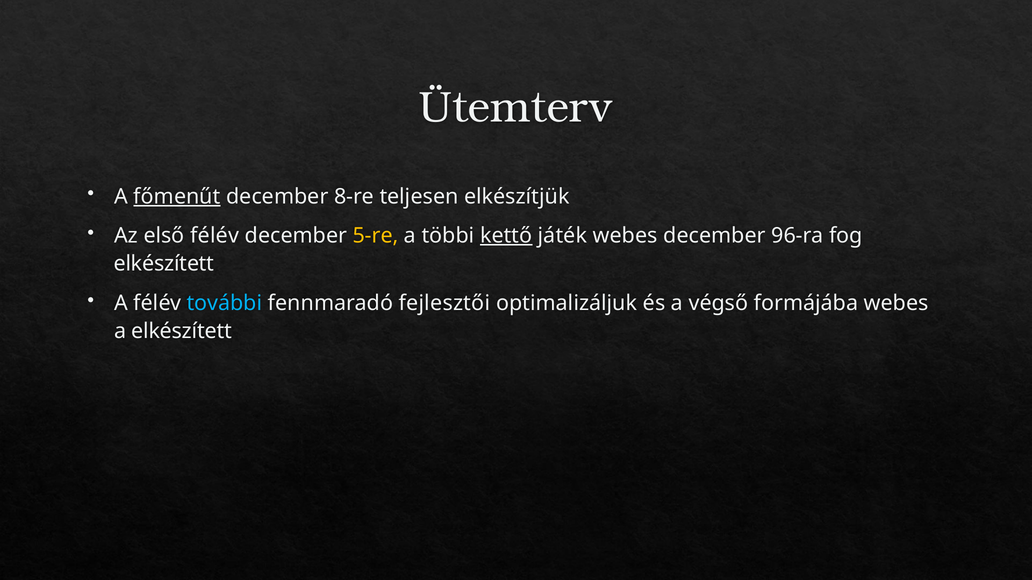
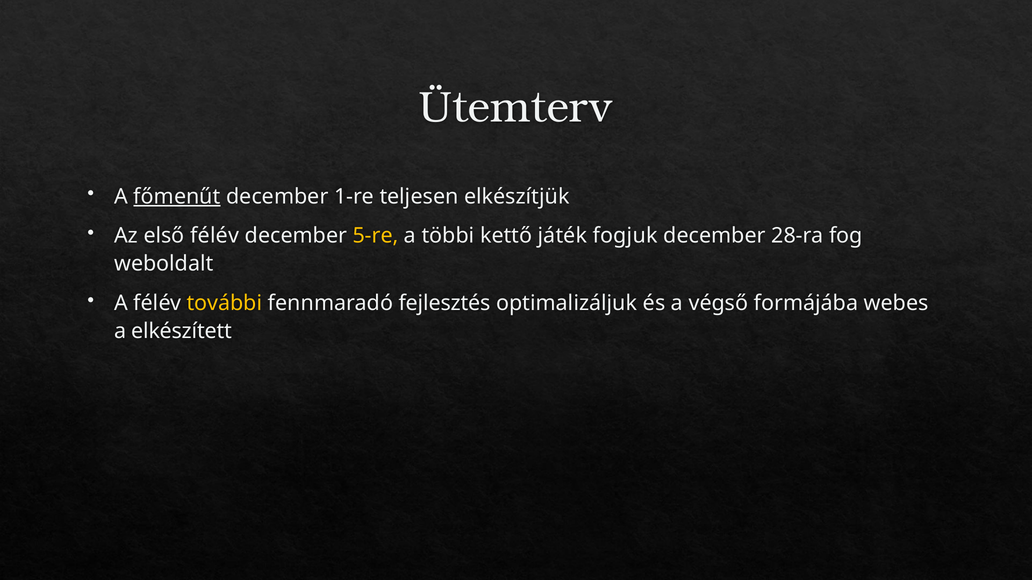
8-re: 8-re -> 1-re (354, 197)
kettő underline: present -> none (506, 236)
játék webes: webes -> fogjuk (625, 236)
96-ra: 96-ra -> 28-ra (797, 236)
elkészített: elkészített -> weboldalt (164, 264)
további colour: light blue -> yellow (224, 303)
fejlesztői: fejlesztői -> fejlesztés (445, 303)
